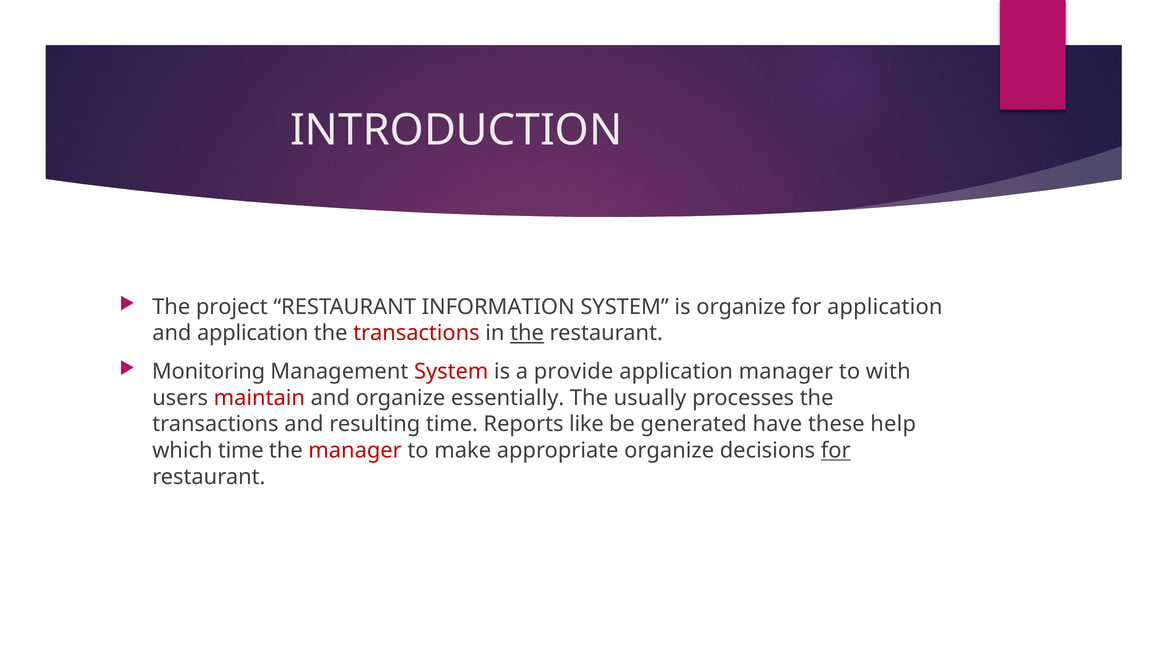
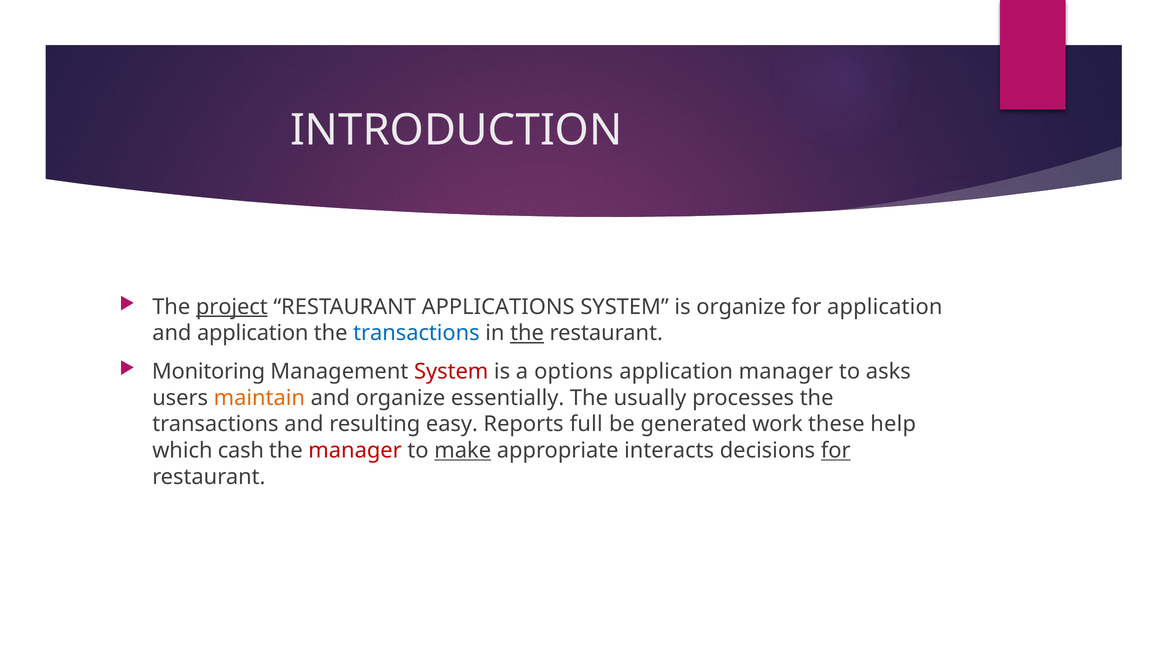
project underline: none -> present (232, 307)
INFORMATION: INFORMATION -> APPLICATIONS (498, 307)
transactions colour: red -> blue (416, 333)
provide: provide -> options (574, 372)
with: with -> asks (888, 372)
maintain colour: red -> orange (259, 398)
resulting time: time -> easy (452, 424)
like: like -> full (586, 424)
have: have -> work (778, 424)
which time: time -> cash (241, 450)
make underline: none -> present (463, 450)
appropriate organize: organize -> interacts (669, 450)
